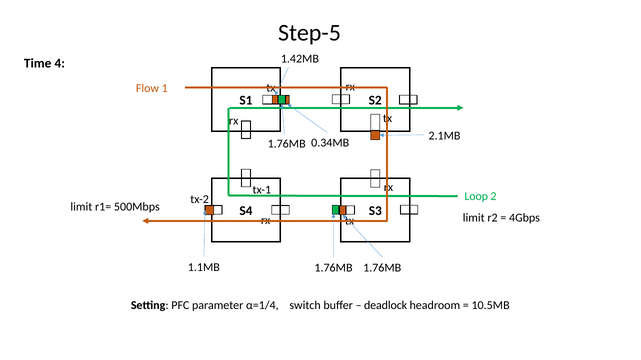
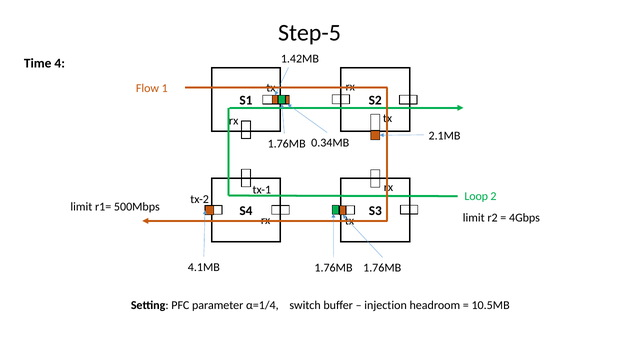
1.1MB: 1.1MB -> 4.1MB (204, 267)
deadlock: deadlock -> injection (386, 306)
